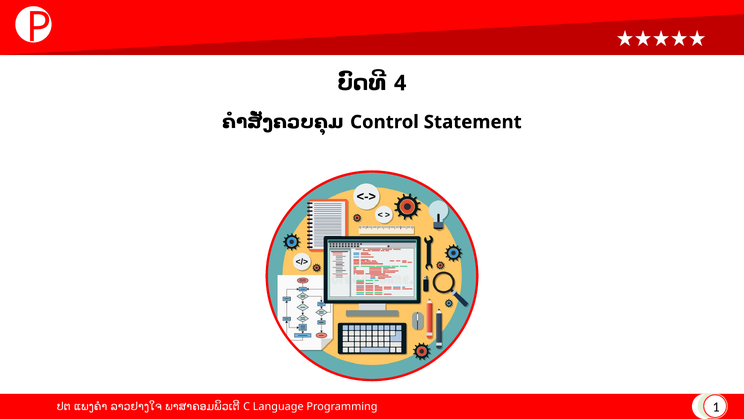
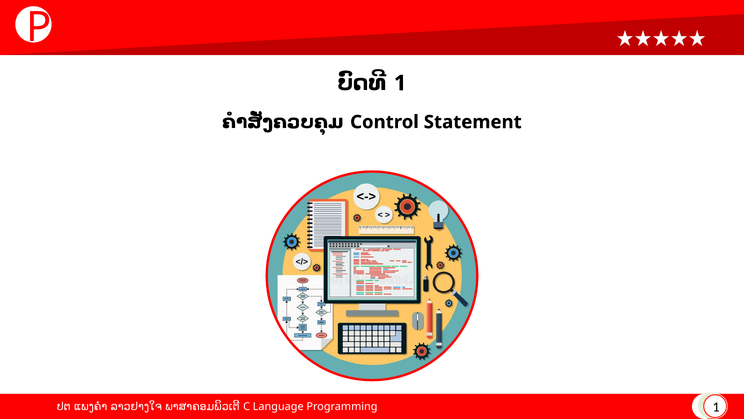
4: 4 -> 1 (400, 83)
